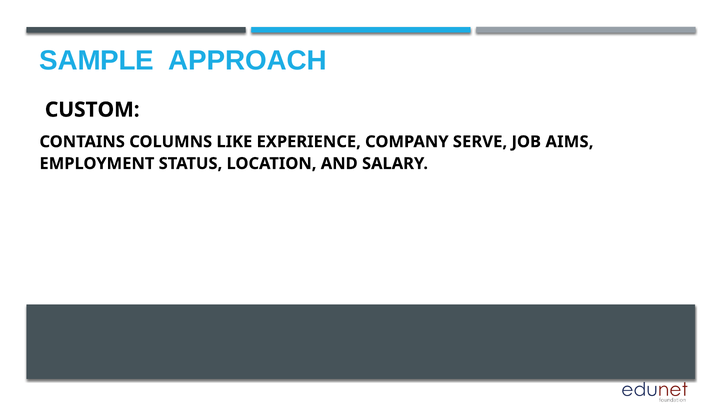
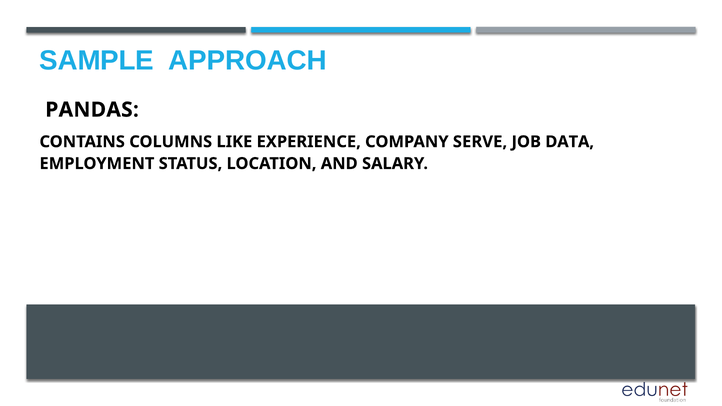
CUSTOM: CUSTOM -> PANDAS (92, 110)
AIMS: AIMS -> DATA (570, 142)
